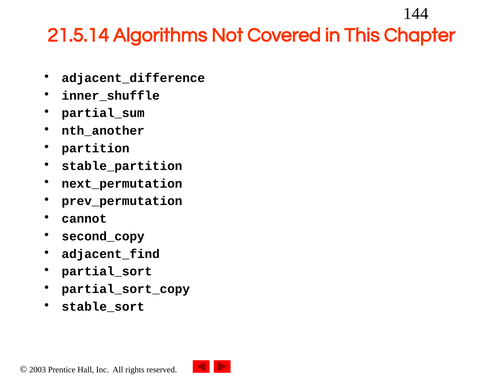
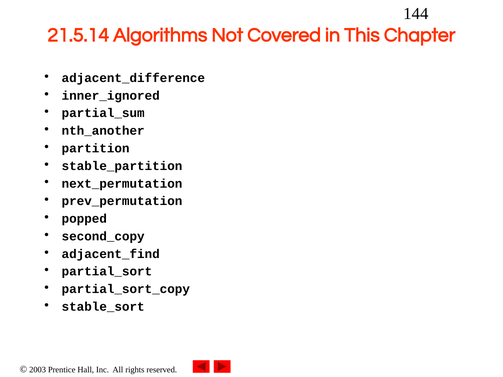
inner_shuffle: inner_shuffle -> inner_ignored (111, 96)
cannot: cannot -> popped (84, 219)
